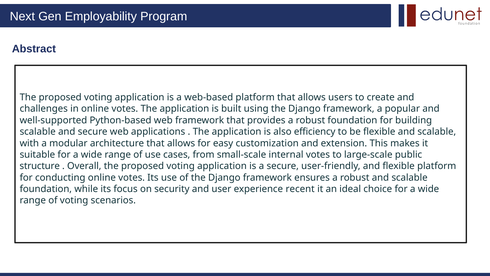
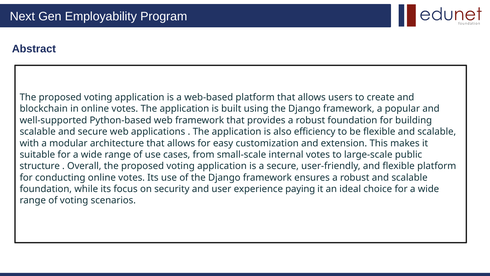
challenges: challenges -> blockchain (44, 109)
recent: recent -> paying (300, 189)
